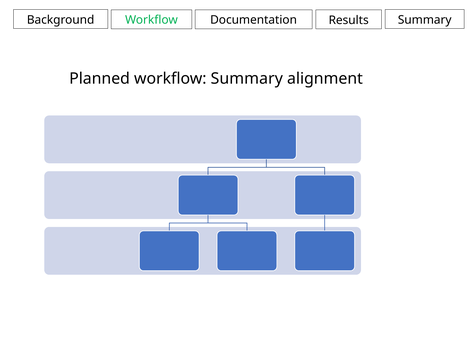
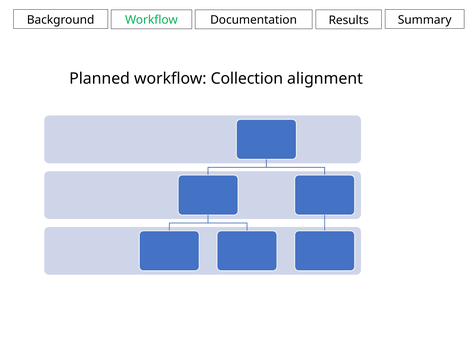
workflow Summary: Summary -> Collection (247, 79)
